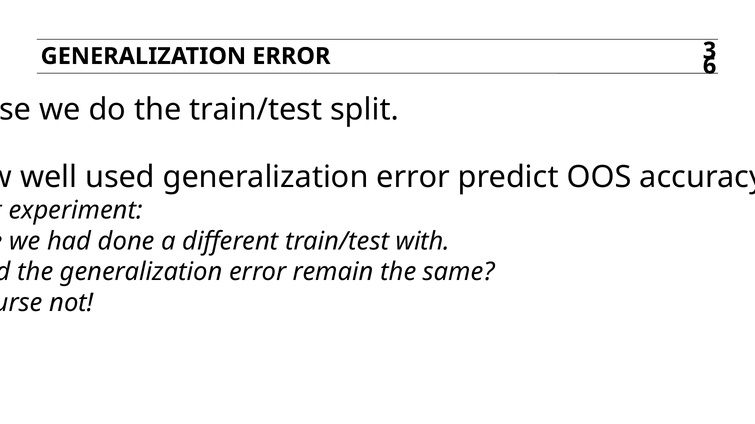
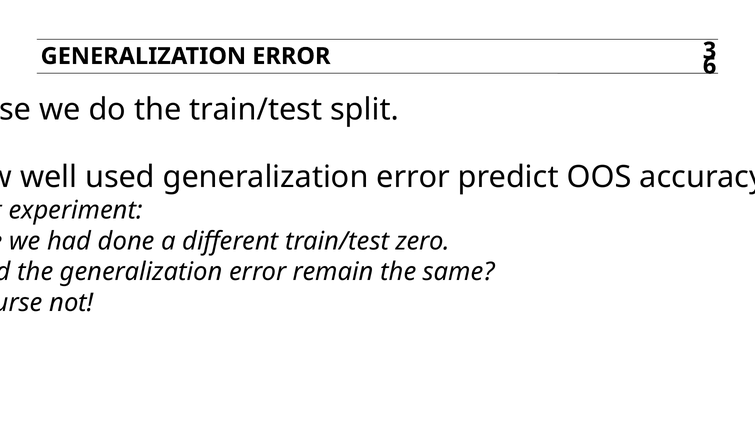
with: with -> zero (423, 241)
